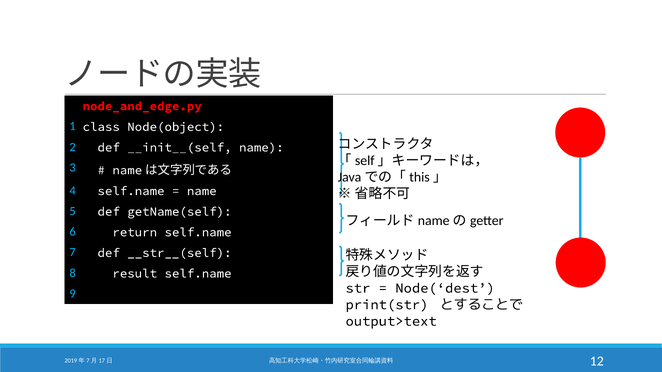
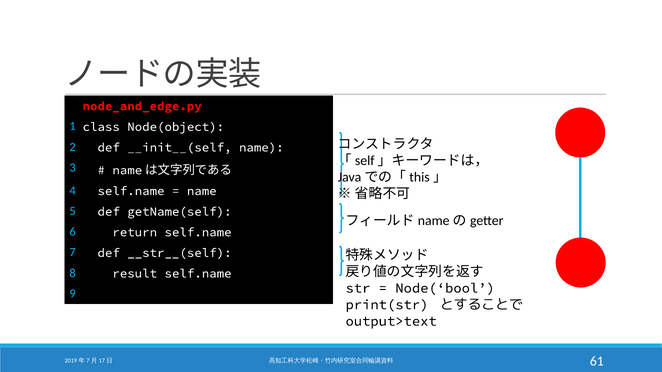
Node(‘dest: Node(‘dest -> Node(‘bool (445, 288)
12: 12 -> 61 (597, 361)
